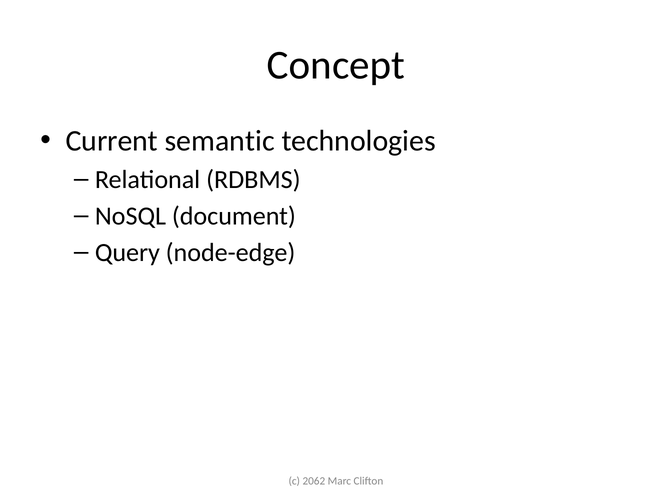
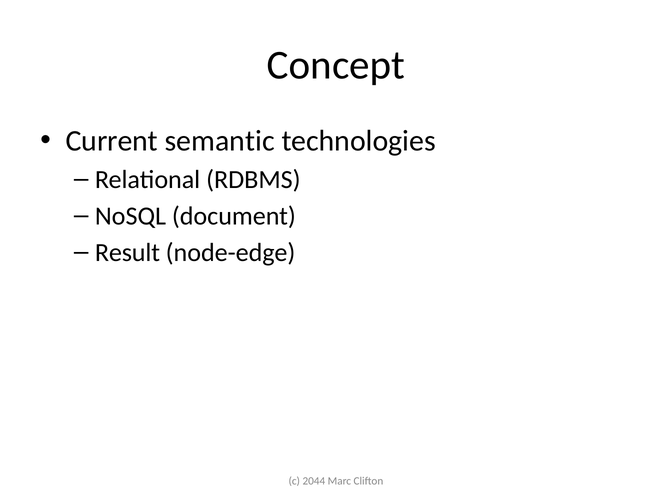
Query: Query -> Result (127, 253)
2062: 2062 -> 2044 (314, 481)
